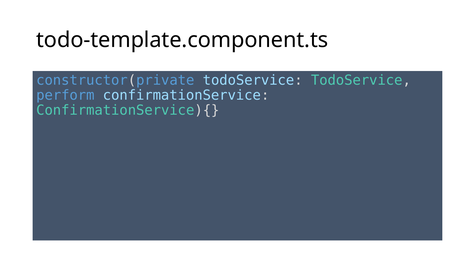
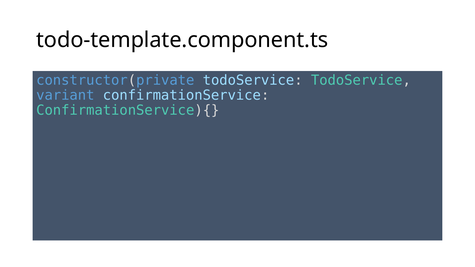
perform: perform -> variant (65, 95)
